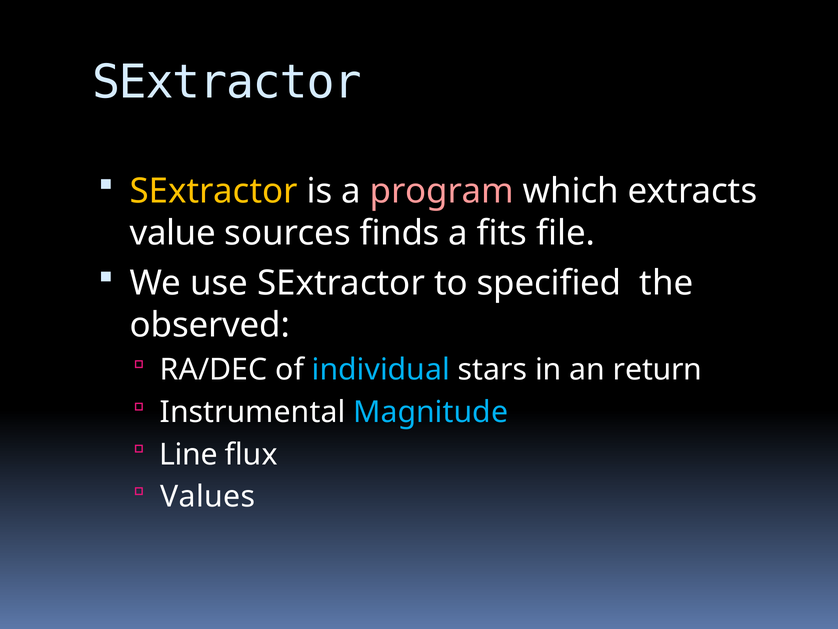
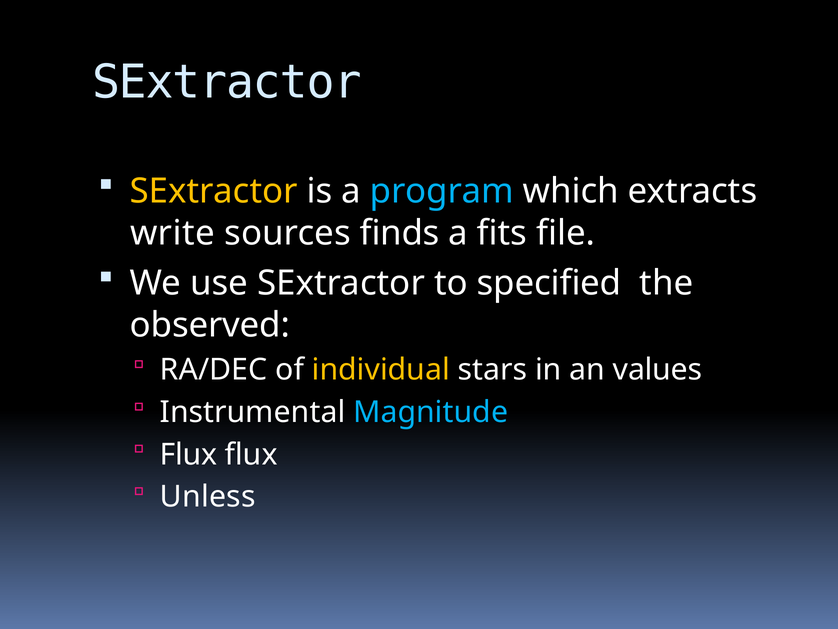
program colour: pink -> light blue (442, 191)
value: value -> write (172, 233)
individual colour: light blue -> yellow (381, 370)
return: return -> values (657, 370)
Line: Line -> Flux (189, 454)
Values: Values -> Unless (208, 497)
